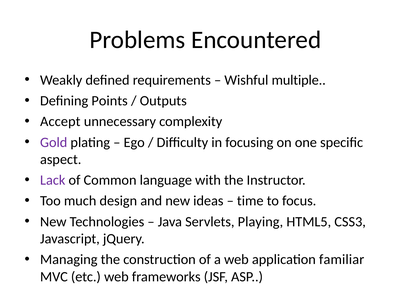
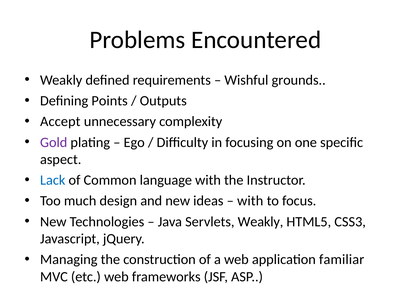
multiple: multiple -> grounds (299, 80)
Lack colour: purple -> blue (53, 180)
time: time -> with (250, 201)
Servlets Playing: Playing -> Weakly (261, 222)
